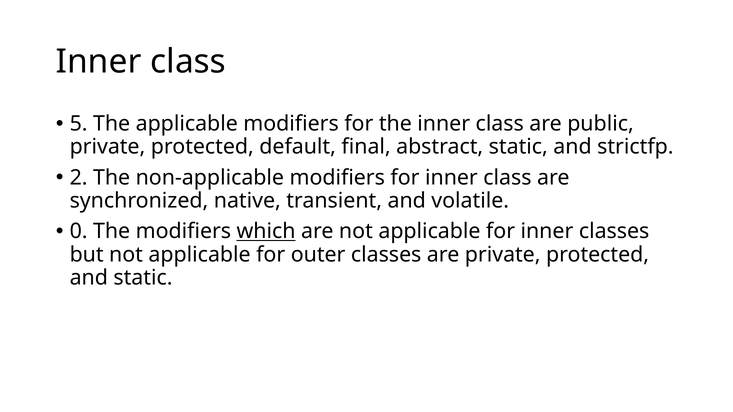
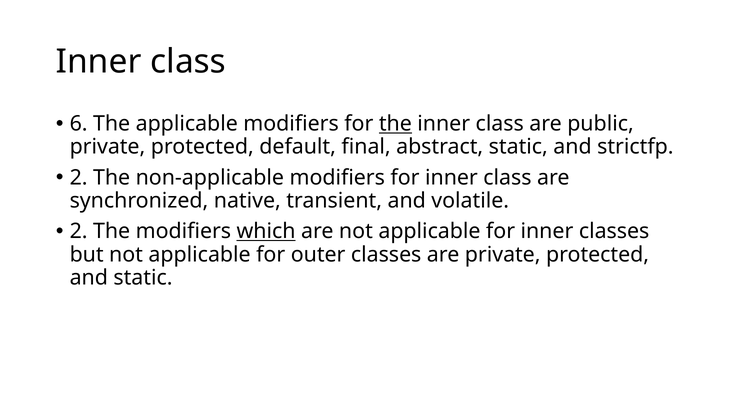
5: 5 -> 6 (79, 124)
the underline: none -> present (395, 124)
0: 0 -> 2 (79, 232)
